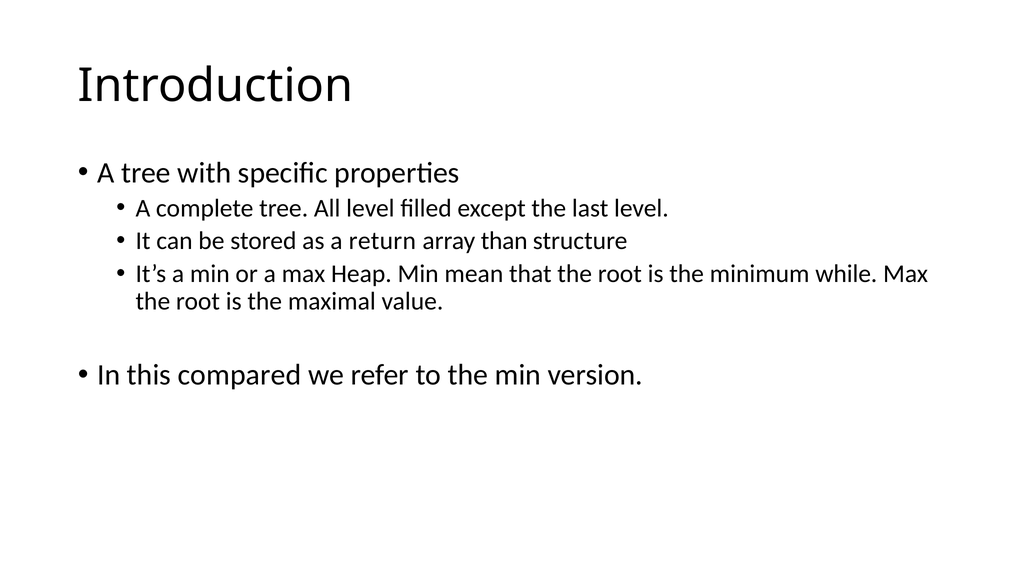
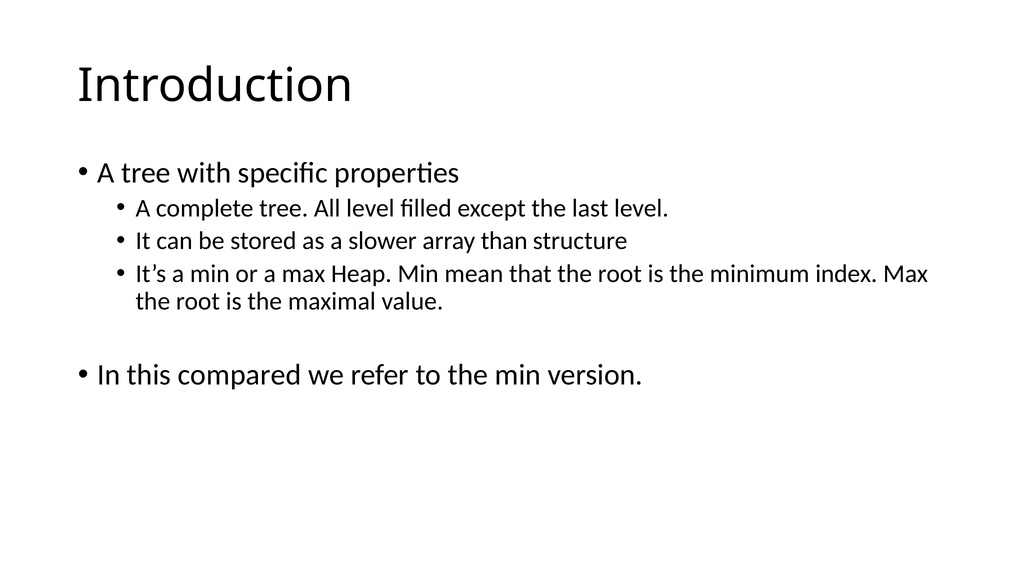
return: return -> slower (383, 241)
while: while -> index (846, 274)
